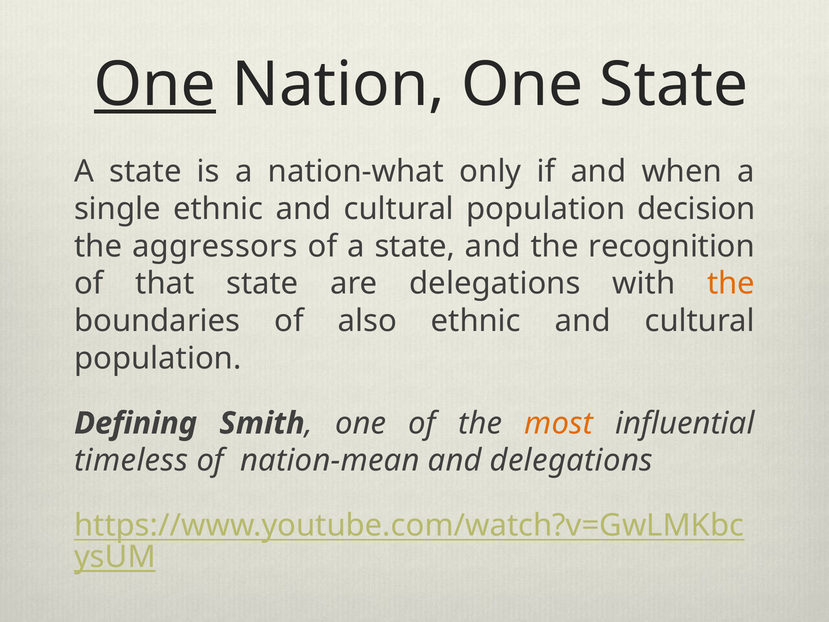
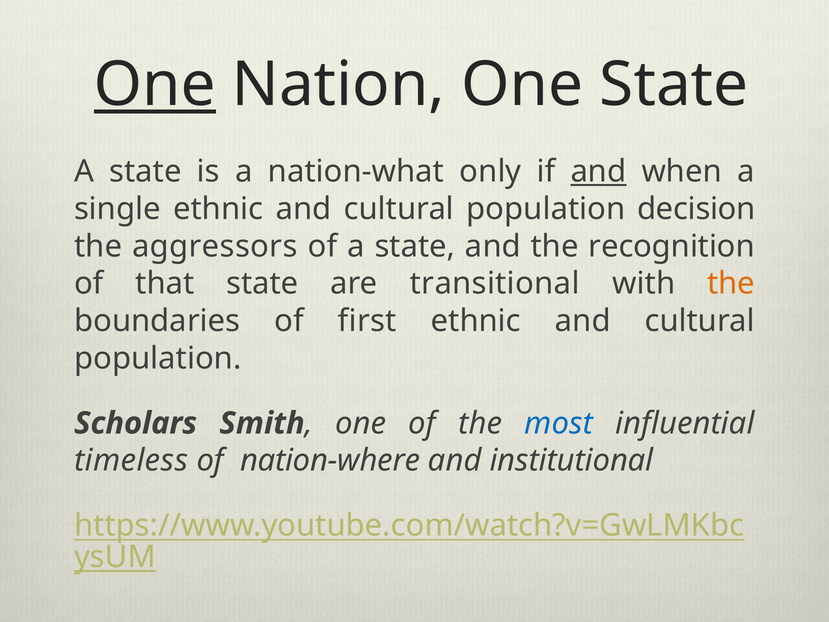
and underline: none -> present (598, 171)
are delegations: delegations -> transitional (495, 283)
also: also -> first (367, 321)
Defining: Defining -> Scholars (136, 423)
most colour: orange -> blue (559, 423)
nation-mean: nation-mean -> nation-where (330, 460)
and delegations: delegations -> institutional (572, 460)
